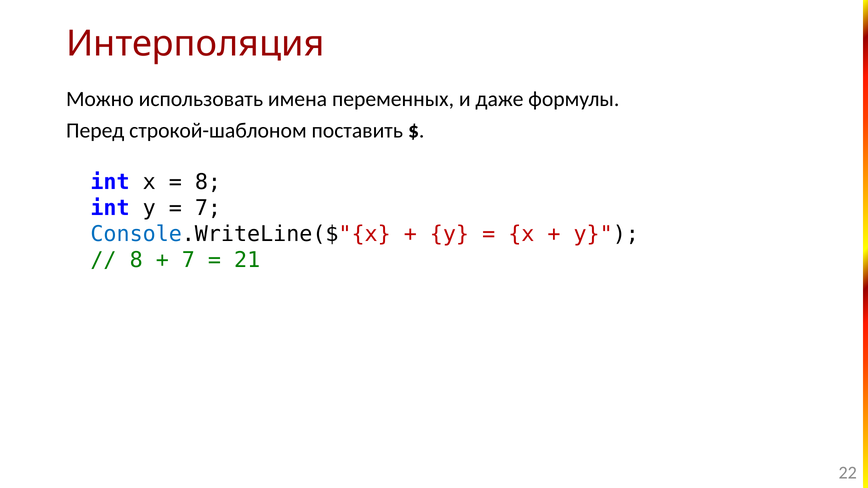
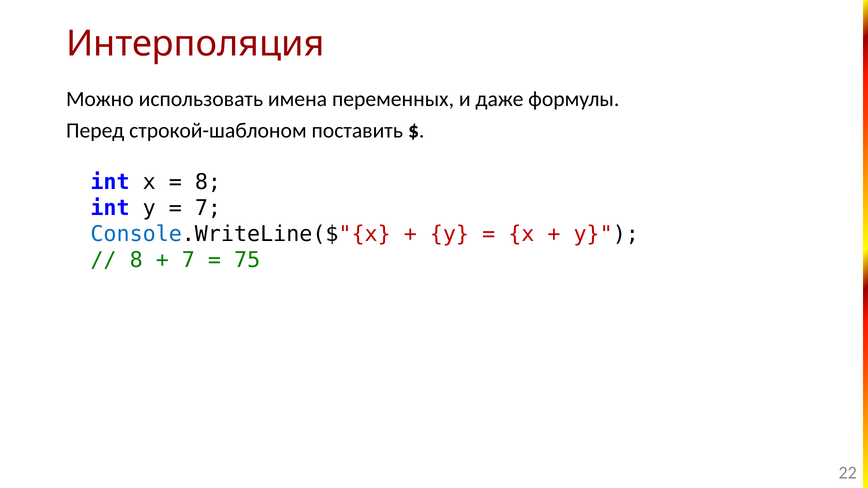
21: 21 -> 75 (247, 260)
